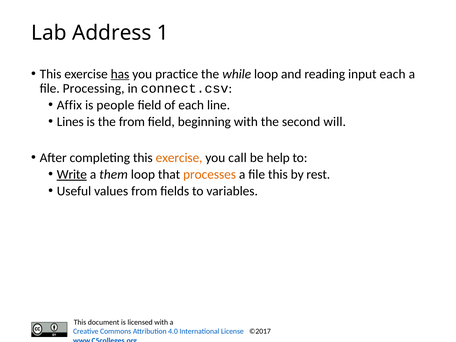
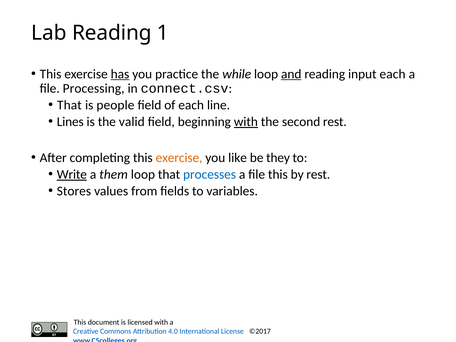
Lab Address: Address -> Reading (112, 33)
and underline: none -> present (291, 74)
Affix: Affix -> That (69, 105)
the from: from -> valid (132, 122)
with underline: none -> present (246, 122)
second will: will -> rest (335, 122)
call: call -> like (238, 158)
help: help -> they (278, 158)
processes colour: orange -> blue (210, 174)
Useful: Useful -> Stores (74, 191)
